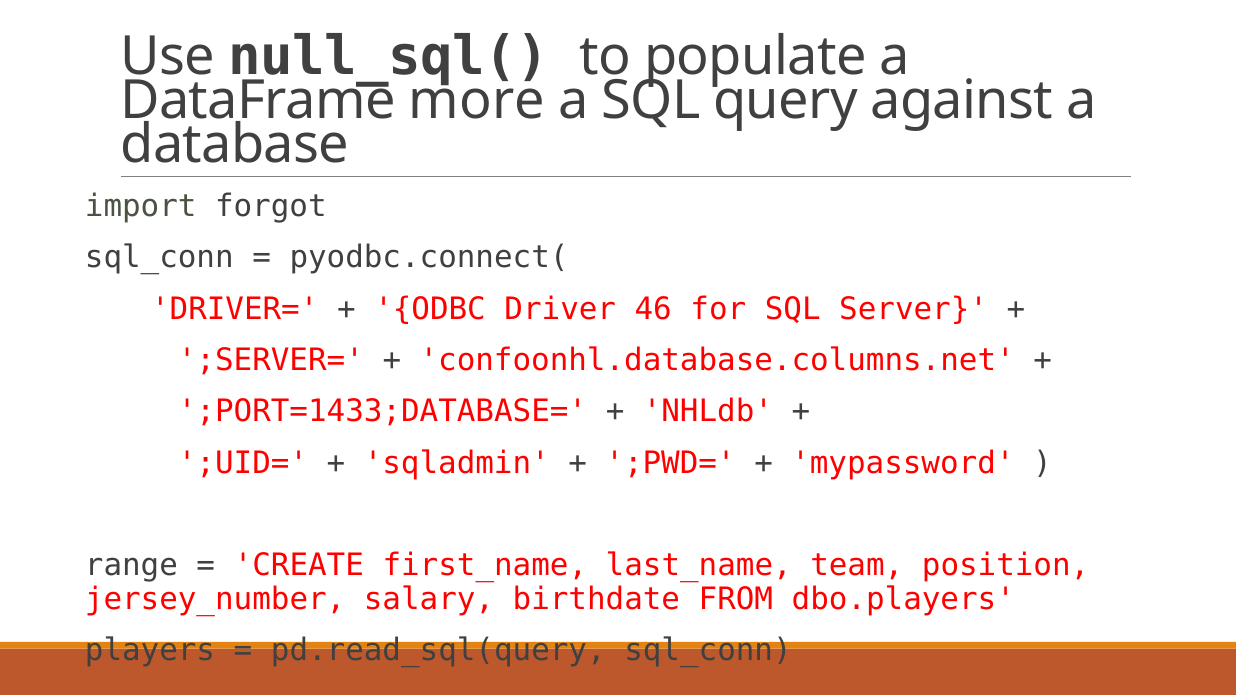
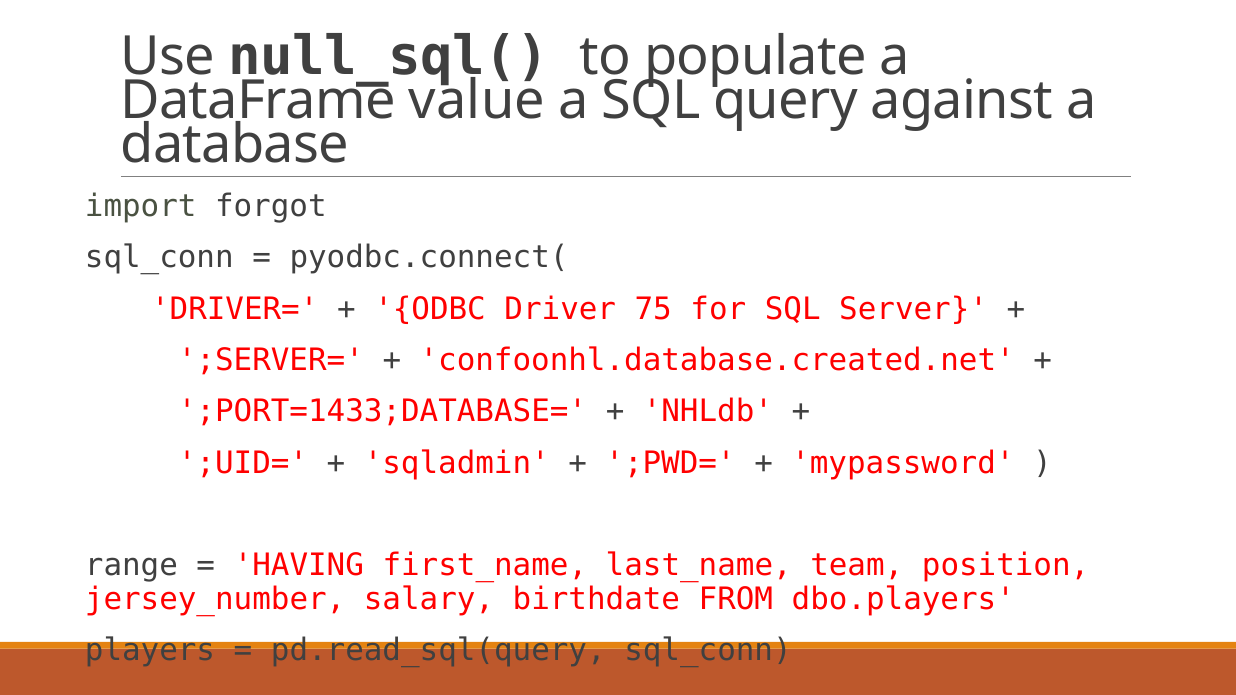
more: more -> value (477, 101)
46: 46 -> 75 (653, 309)
confoonhl.database.columns.net: confoonhl.database.columns.net -> confoonhl.database.created.net (717, 360)
CREATE: CREATE -> HAVING (299, 566)
